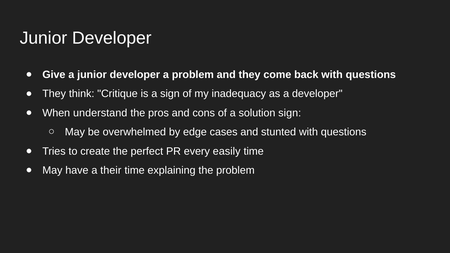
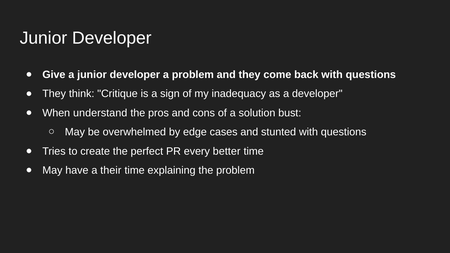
solution sign: sign -> bust (290, 113)
easily: easily -> better (227, 151)
